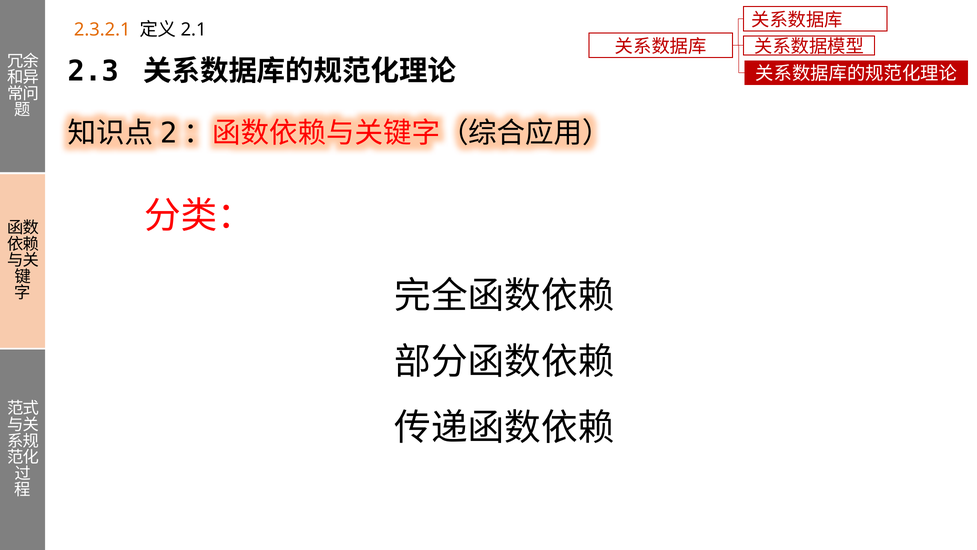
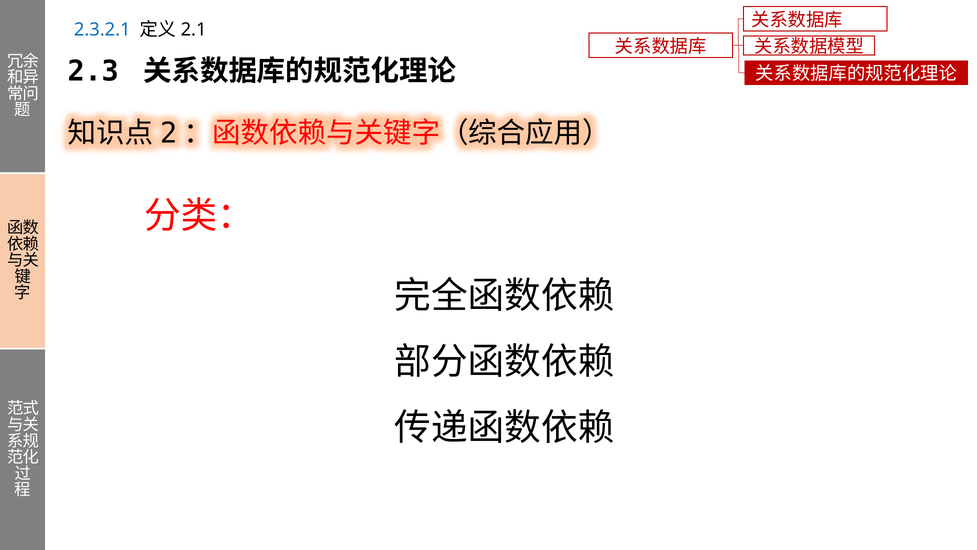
2.3.2.1 colour: orange -> blue (102, 30)
